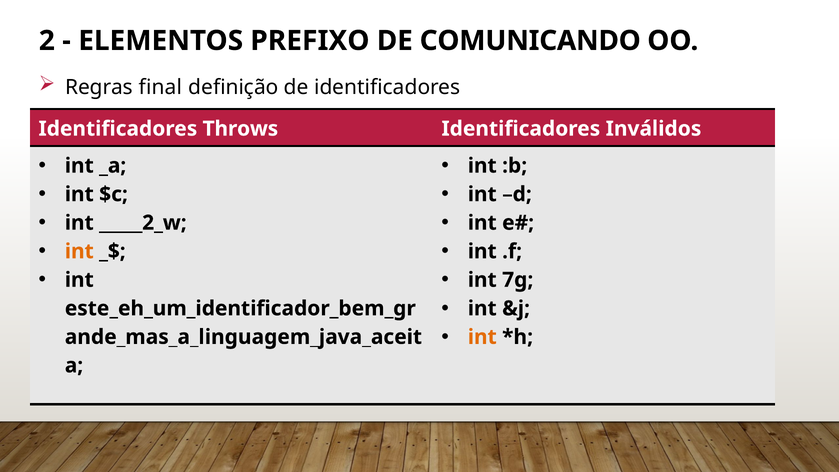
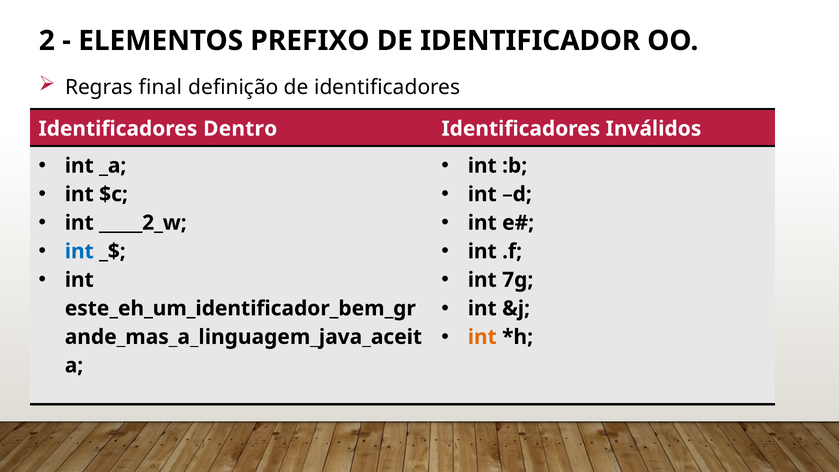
COMUNICANDO: COMUNICANDO -> IDENTIFICADOR (530, 41)
Throws: Throws -> Dentro (240, 129)
int colour: orange -> blue (79, 251)
